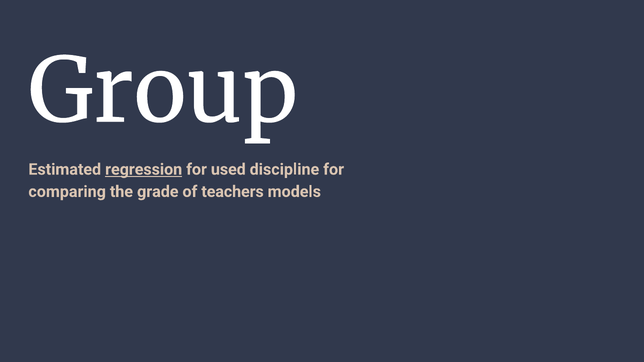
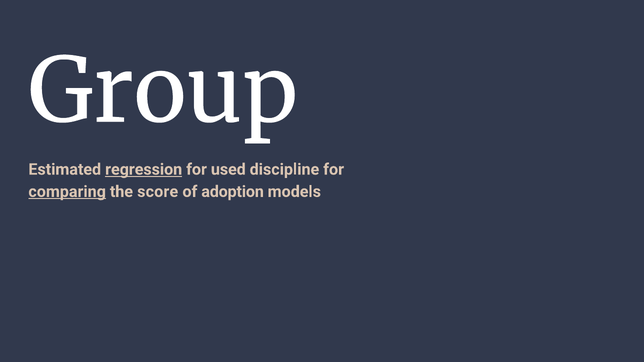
comparing underline: none -> present (67, 192)
grade: grade -> score (158, 192)
teachers: teachers -> adoption (233, 192)
